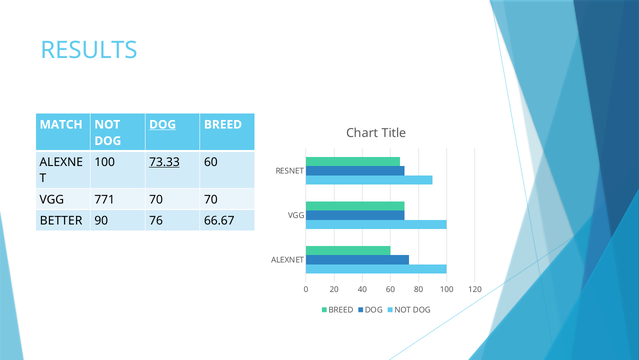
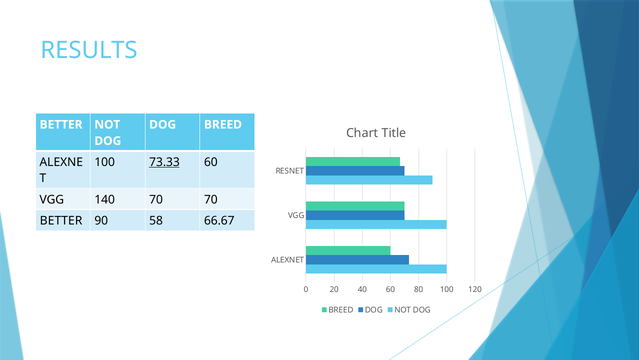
MATCH: MATCH -> BETTER (61, 124)
DOG underline: present -> none (163, 124)
771: 771 -> 140 (105, 199)
76: 76 -> 58 (156, 220)
